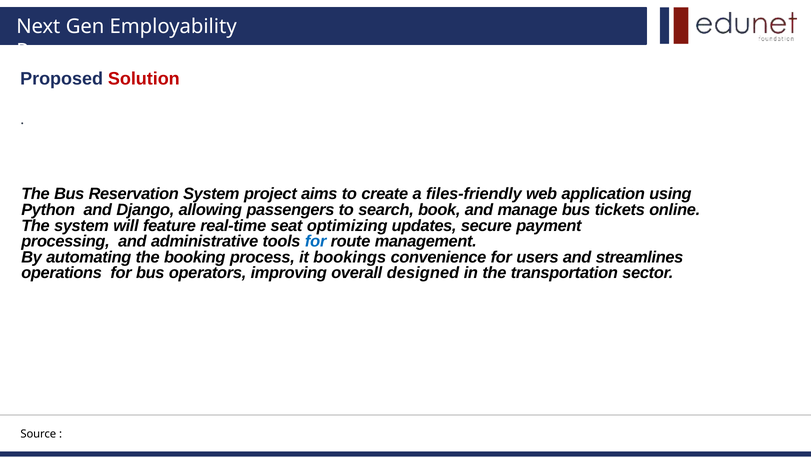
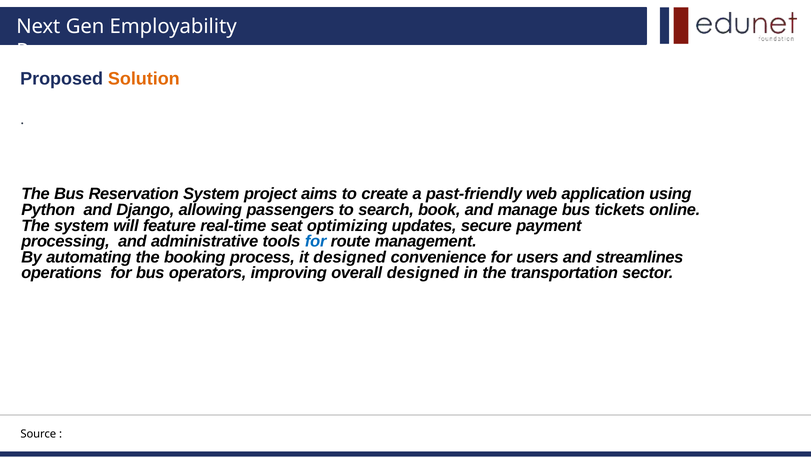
Solution colour: red -> orange (144, 79)
files-friendly: files-friendly -> past-friendly (474, 194)
it bookings: bookings -> designed (350, 257)
